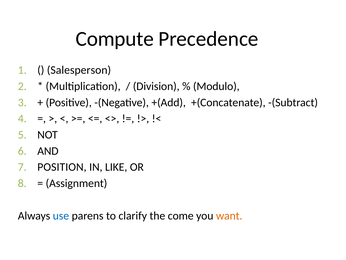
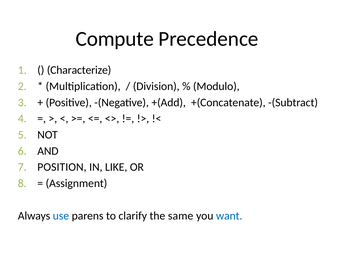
Salesperson: Salesperson -> Characterize (79, 70)
come: come -> same (181, 215)
want colour: orange -> blue (229, 215)
